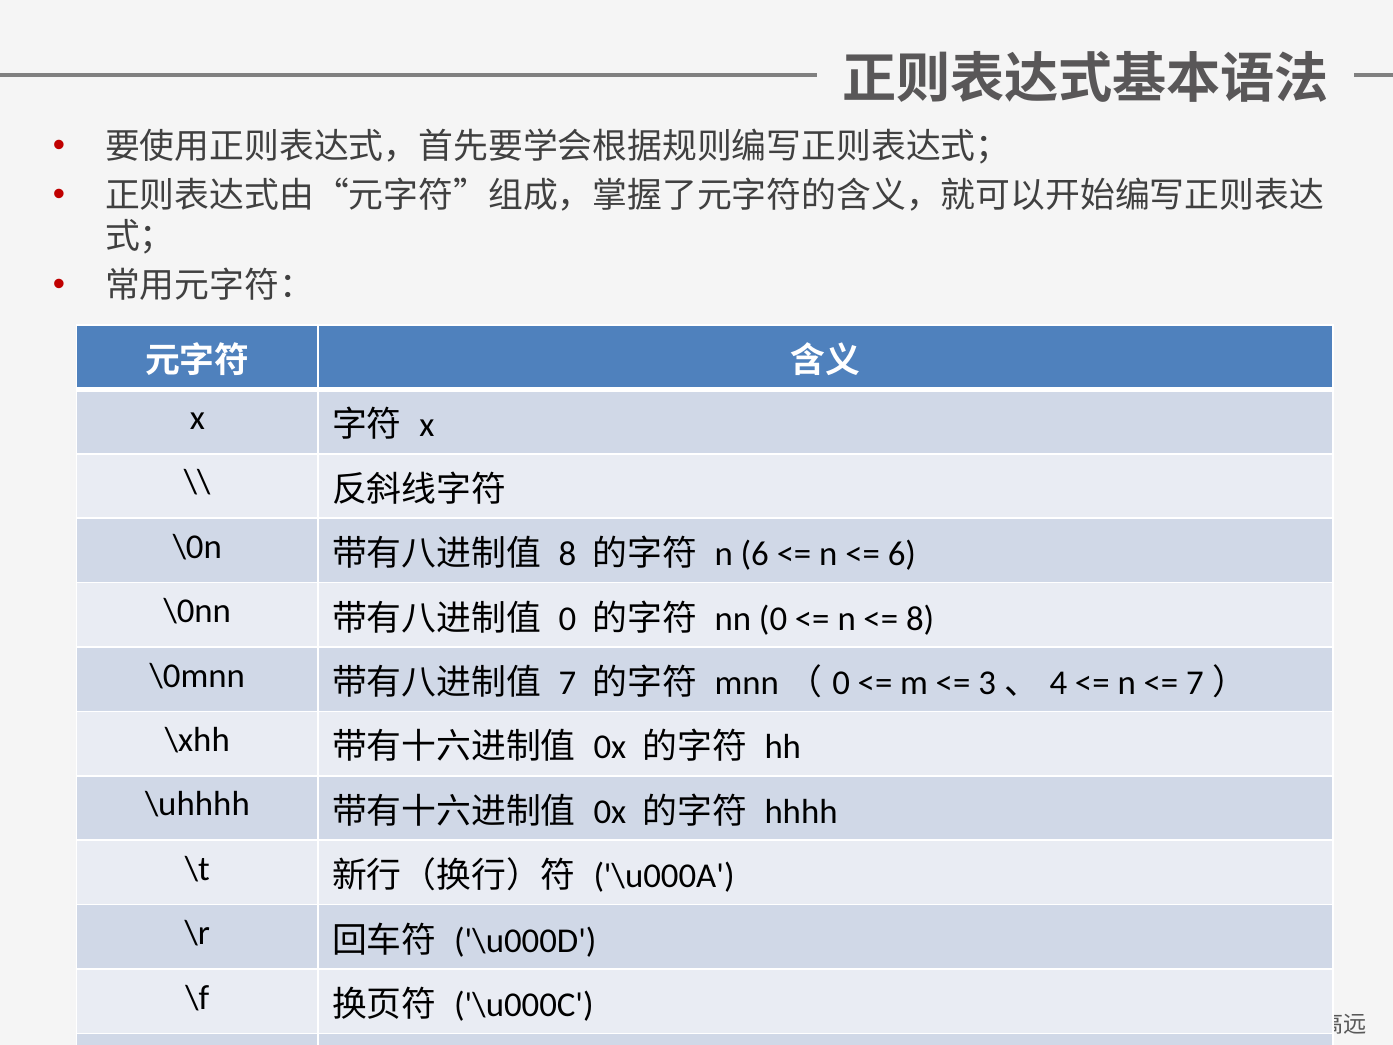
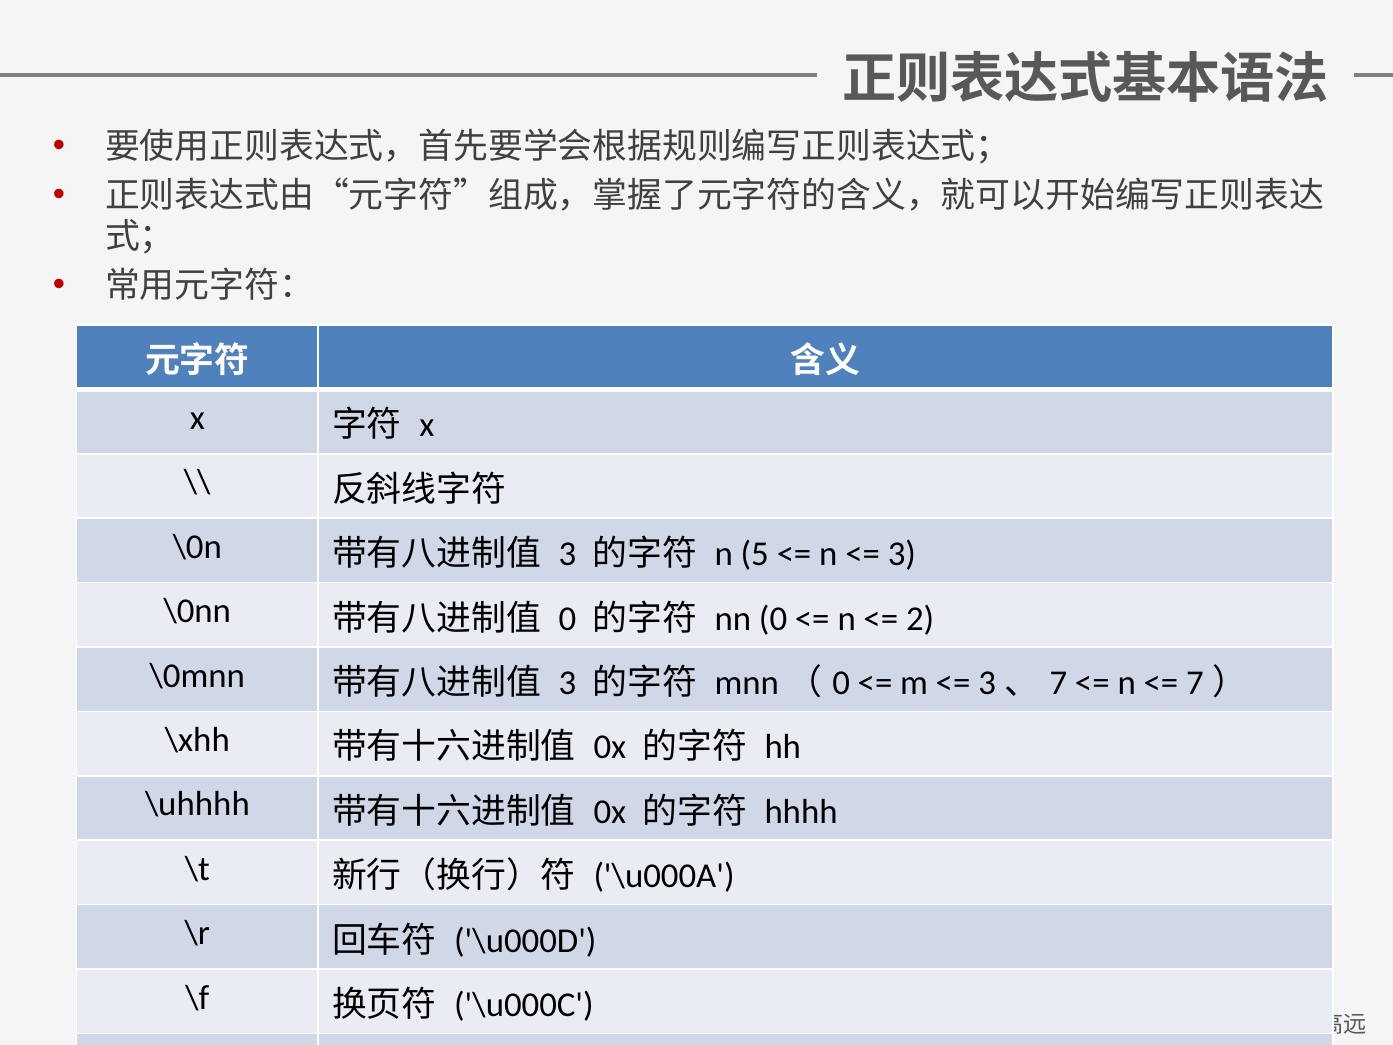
8: 8 -> 3 (567, 554)
n 6: 6 -> 5 (755, 554)
6: 6 -> 3 (902, 554)
8: 8 -> 2 (920, 618)
7: 7 -> 3 (567, 683)
4: 4 -> 7 (1058, 683)
